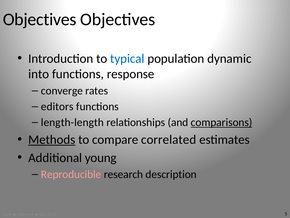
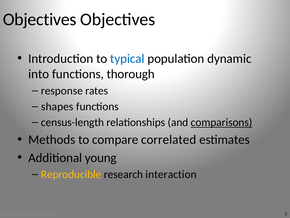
response: response -> thorough (131, 74)
converge: converge -> response (62, 91)
editors: editors -> shapes (57, 106)
length-length: length-length -> census-length (73, 122)
Methods underline: present -> none (52, 139)
Reproducible colour: pink -> yellow (71, 174)
description: description -> interaction (171, 174)
